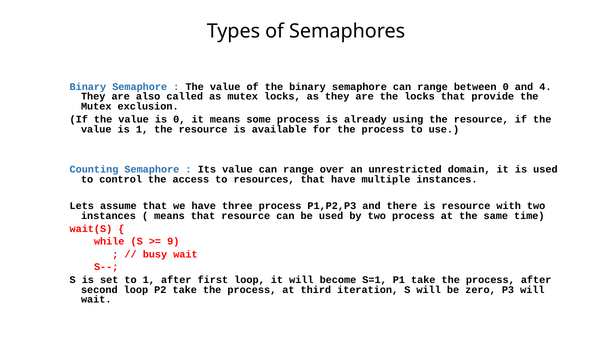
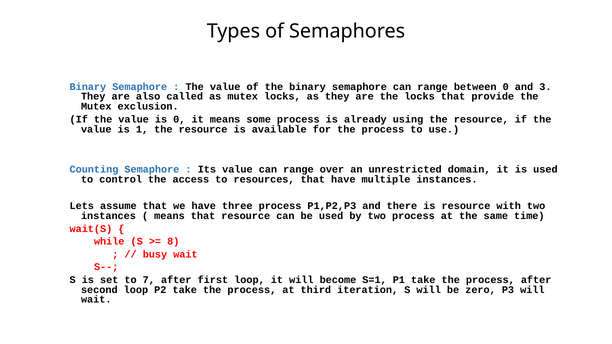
4: 4 -> 3 (545, 87)
9: 9 -> 8 (173, 242)
to 1: 1 -> 7 (149, 280)
